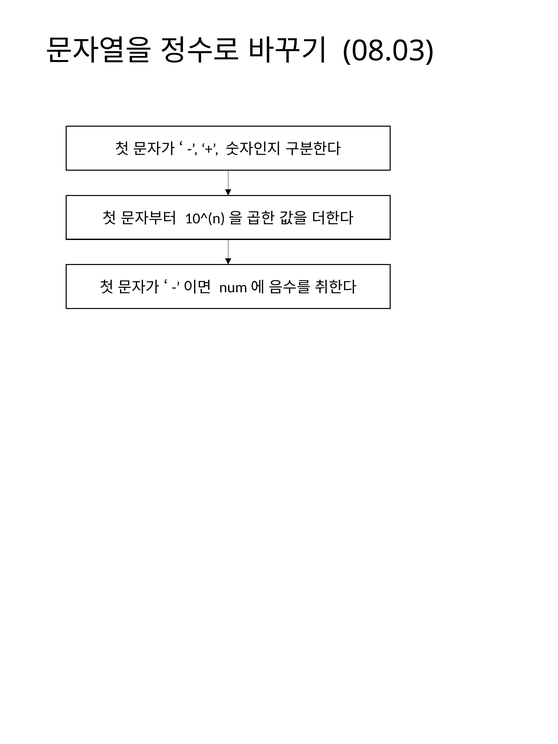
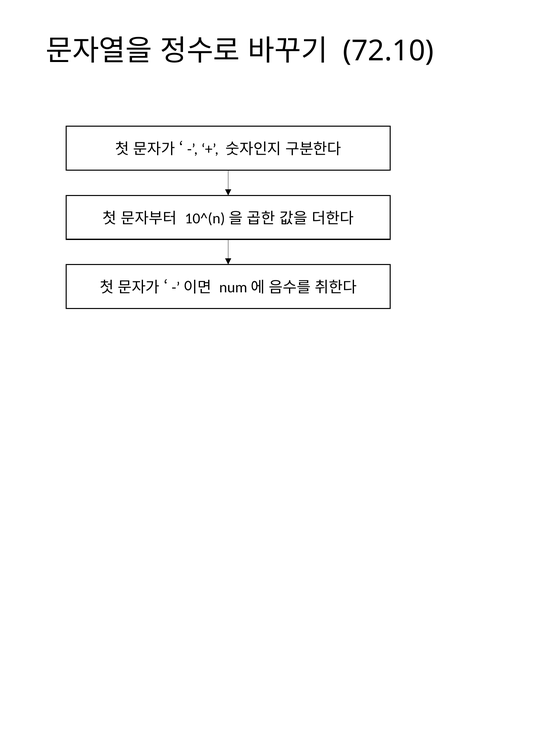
08.03: 08.03 -> 72.10 (388, 51)
